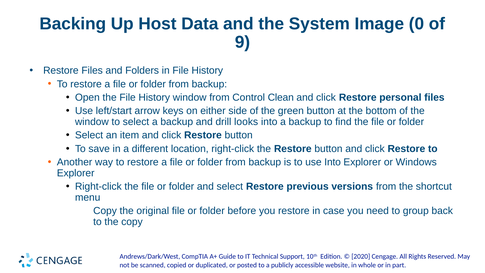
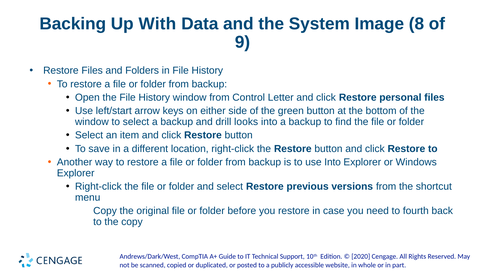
Host: Host -> With (157, 24)
0: 0 -> 8 (416, 24)
Clean: Clean -> Letter (281, 97)
group: group -> fourth (416, 211)
